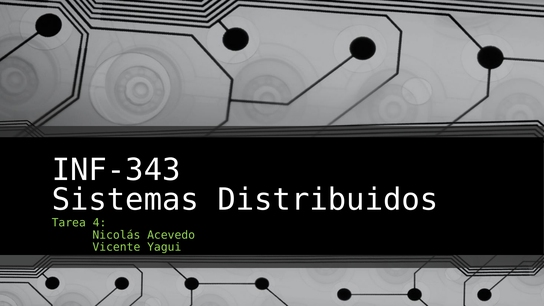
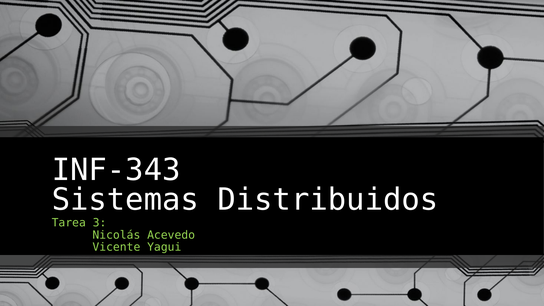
4: 4 -> 3 (100, 223)
